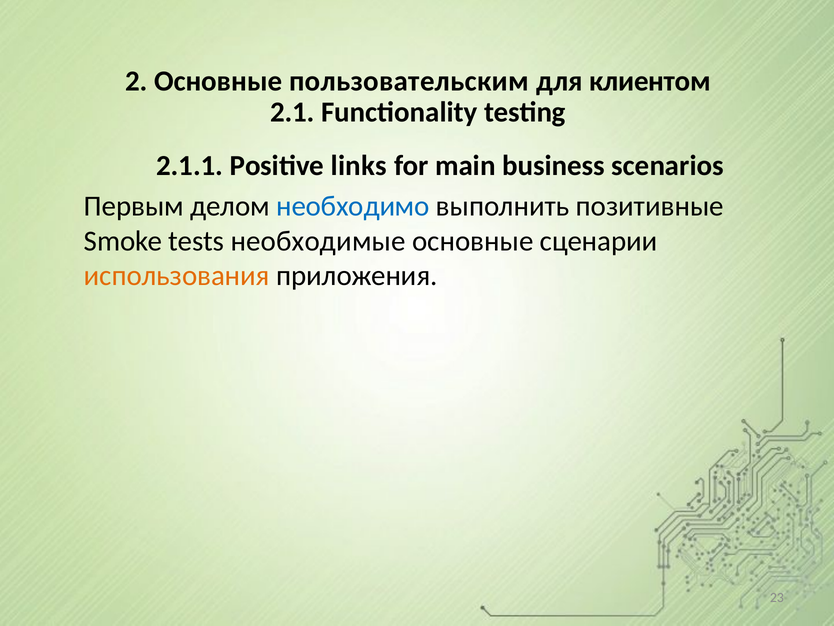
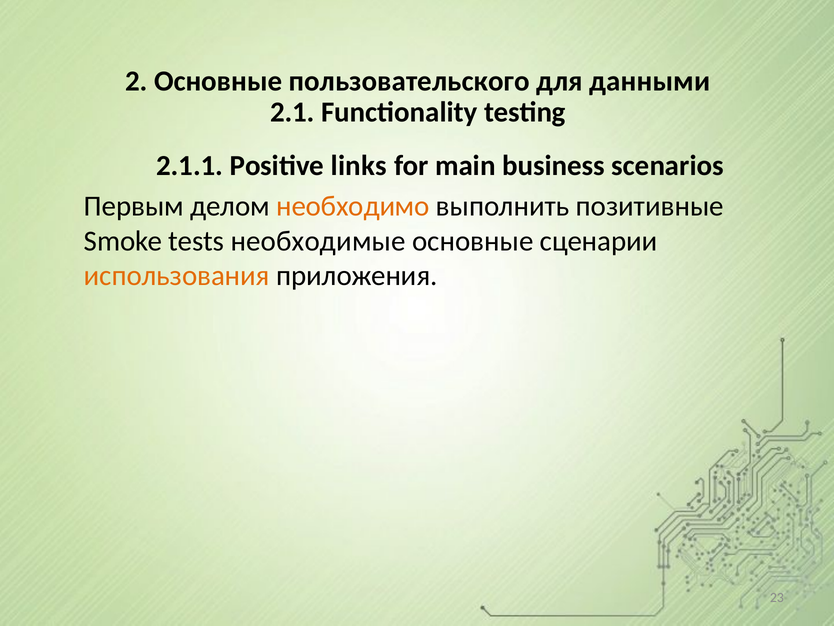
пользовательским: пользовательским -> пользовательского (409, 81)
клиентом: клиентом -> данными (650, 81)
необходимо colour: blue -> orange (353, 206)
